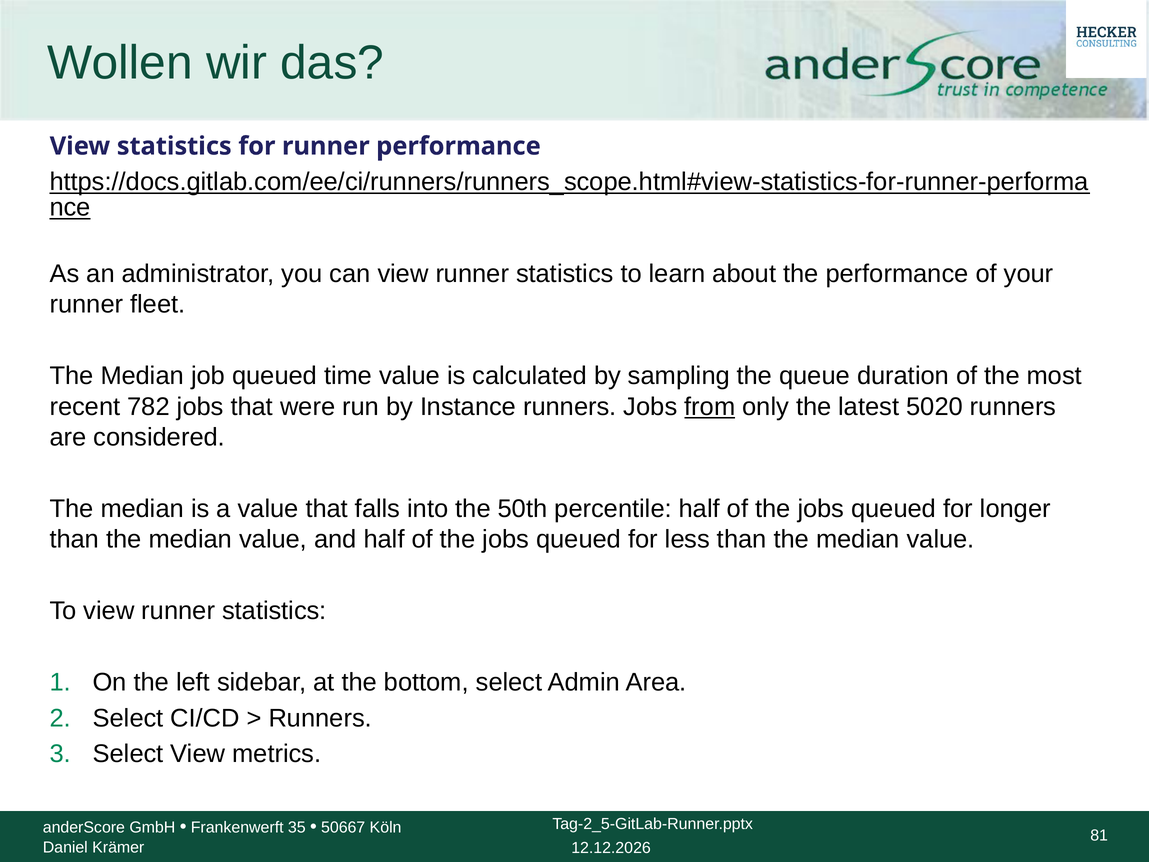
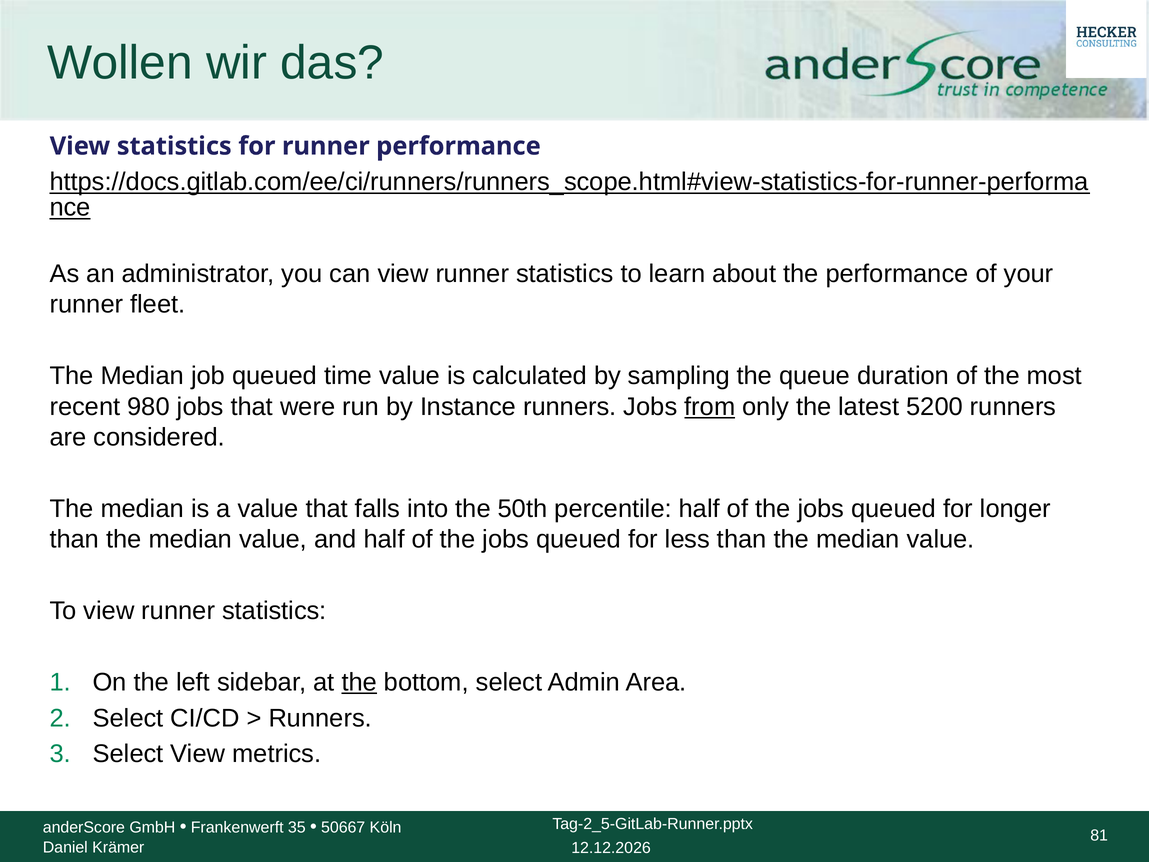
782: 782 -> 980 (149, 406)
5020: 5020 -> 5200 (935, 406)
the underline: none -> present (359, 682)
